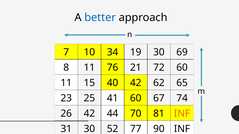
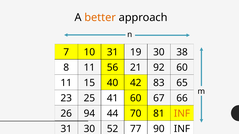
better colour: blue -> orange (100, 18)
10 34: 34 -> 31 (113, 52)
69: 69 -> 38 (182, 52)
76: 76 -> 56 (113, 68)
72: 72 -> 92 (159, 68)
62: 62 -> 83 (159, 83)
74: 74 -> 66 (182, 98)
26 42: 42 -> 94 (89, 114)
